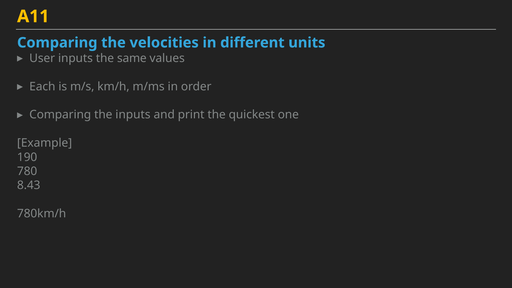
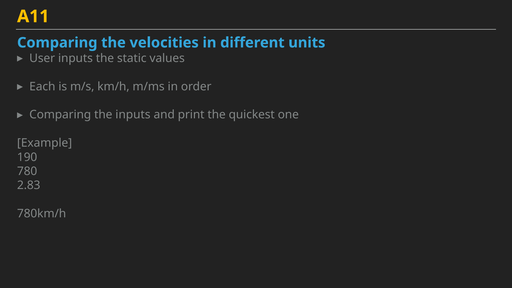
same: same -> static (132, 58)
8.43: 8.43 -> 2.83 (29, 185)
